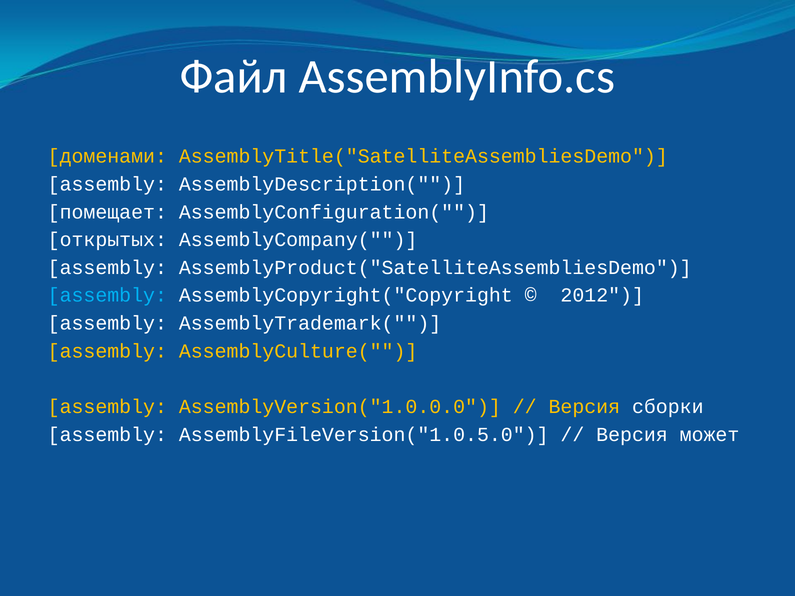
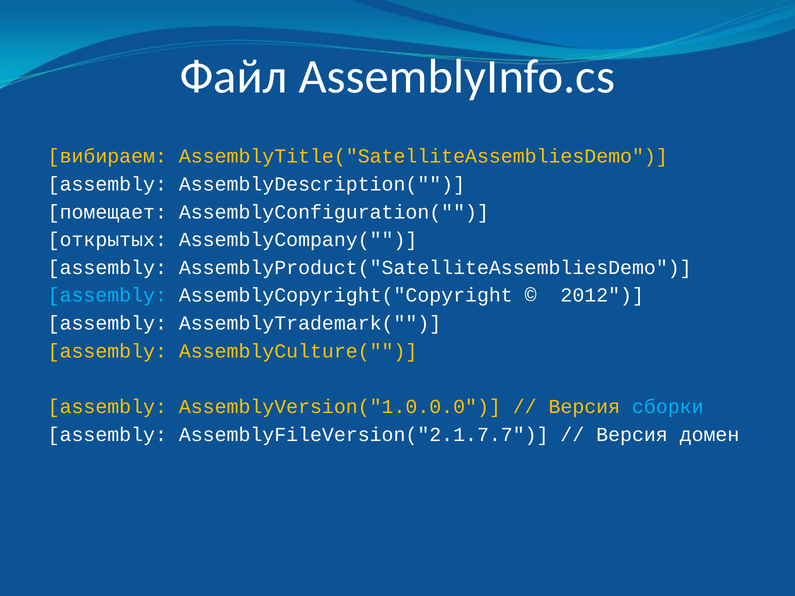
доменами: доменами -> вибираем (107, 156)
сборки colour: white -> light blue (668, 407)
AssemblyFileVersion("1.0.5.0: AssemblyFileVersion("1.0.5.0 -> AssemblyFileVersion("2.1.7.7 (364, 435)
может: может -> домен (710, 435)
